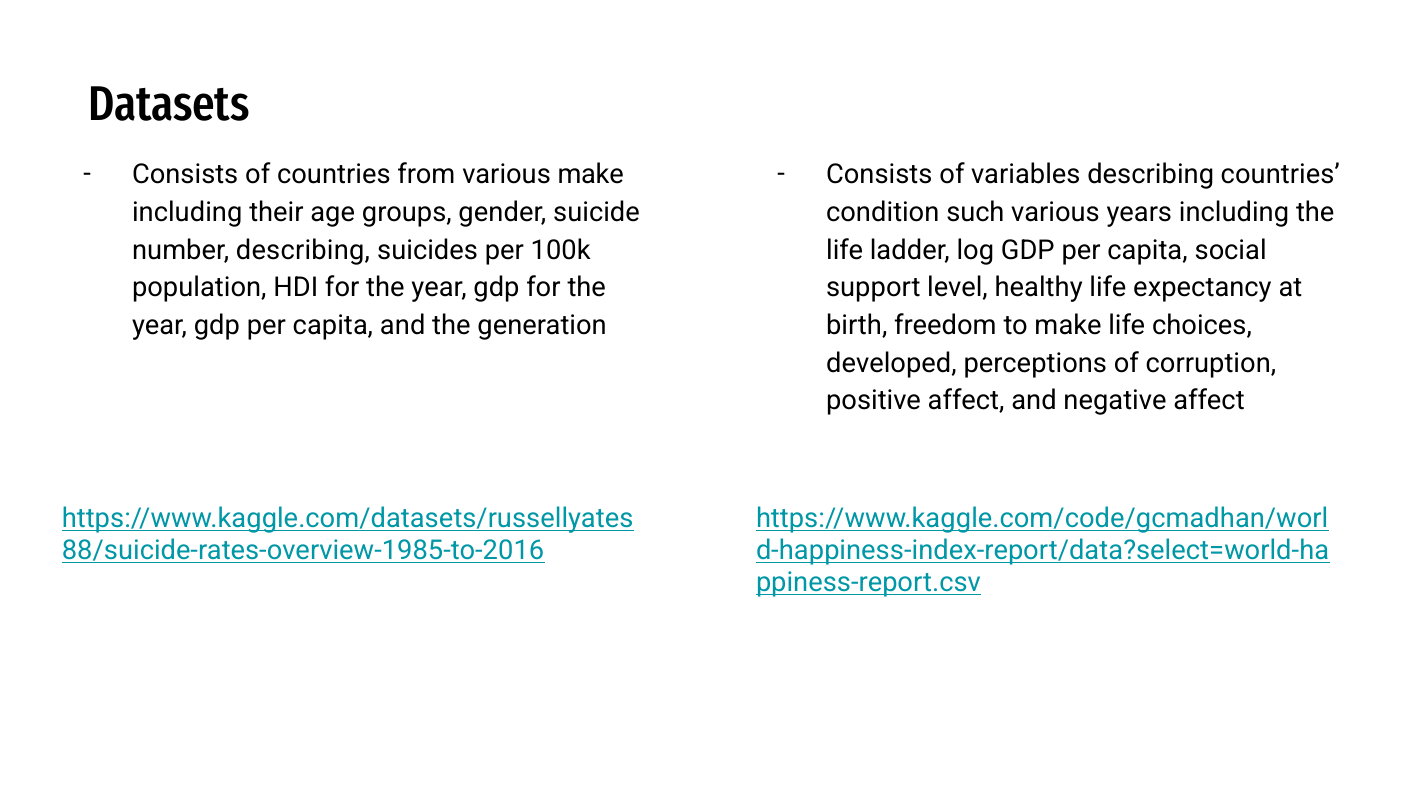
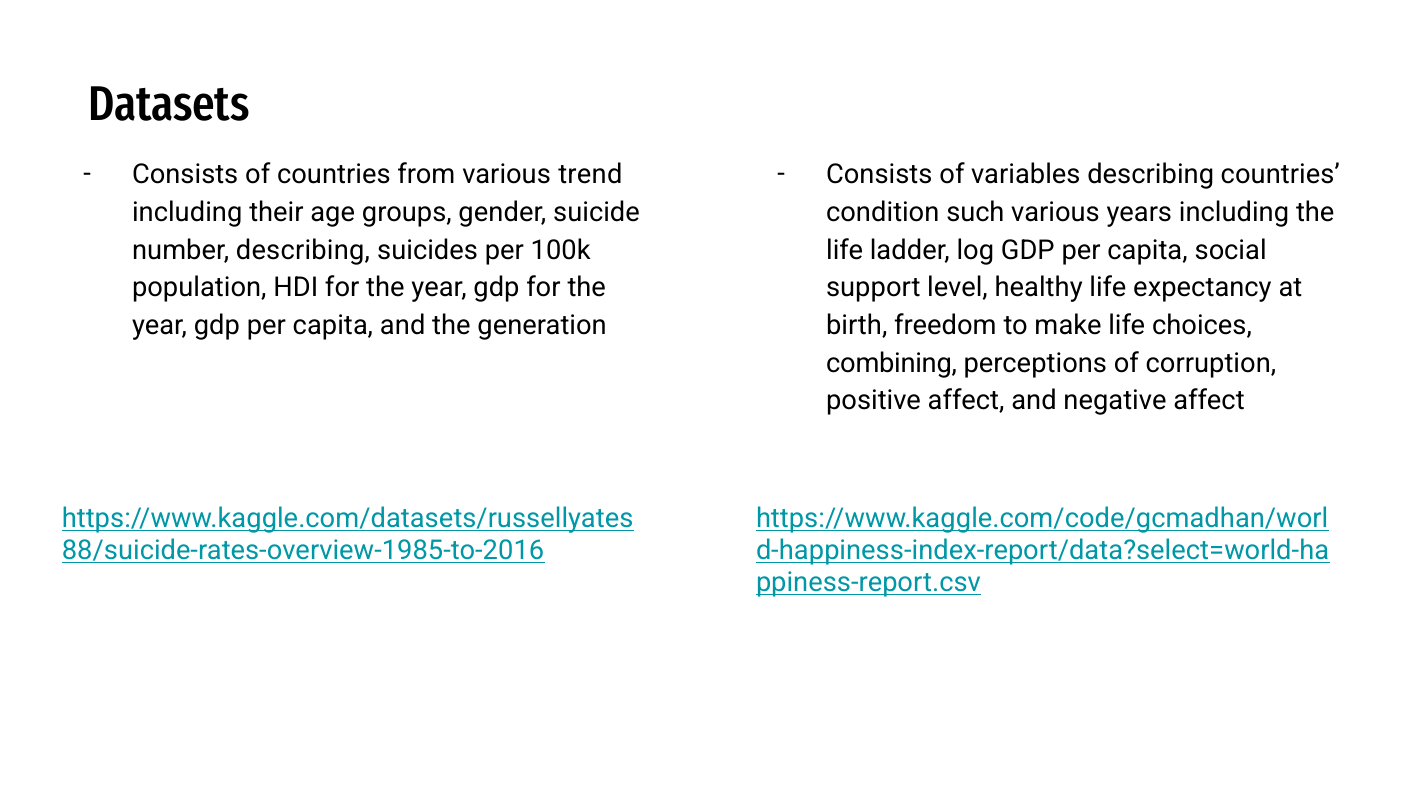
various make: make -> trend (590, 175)
developed: developed -> combining (892, 363)
